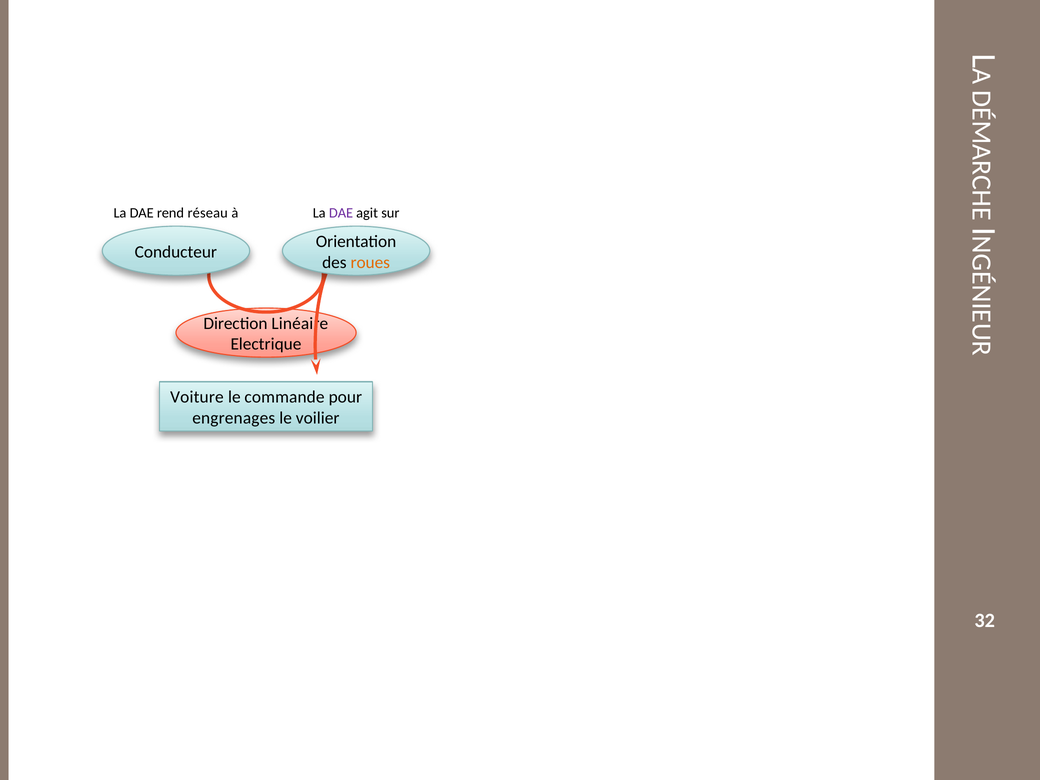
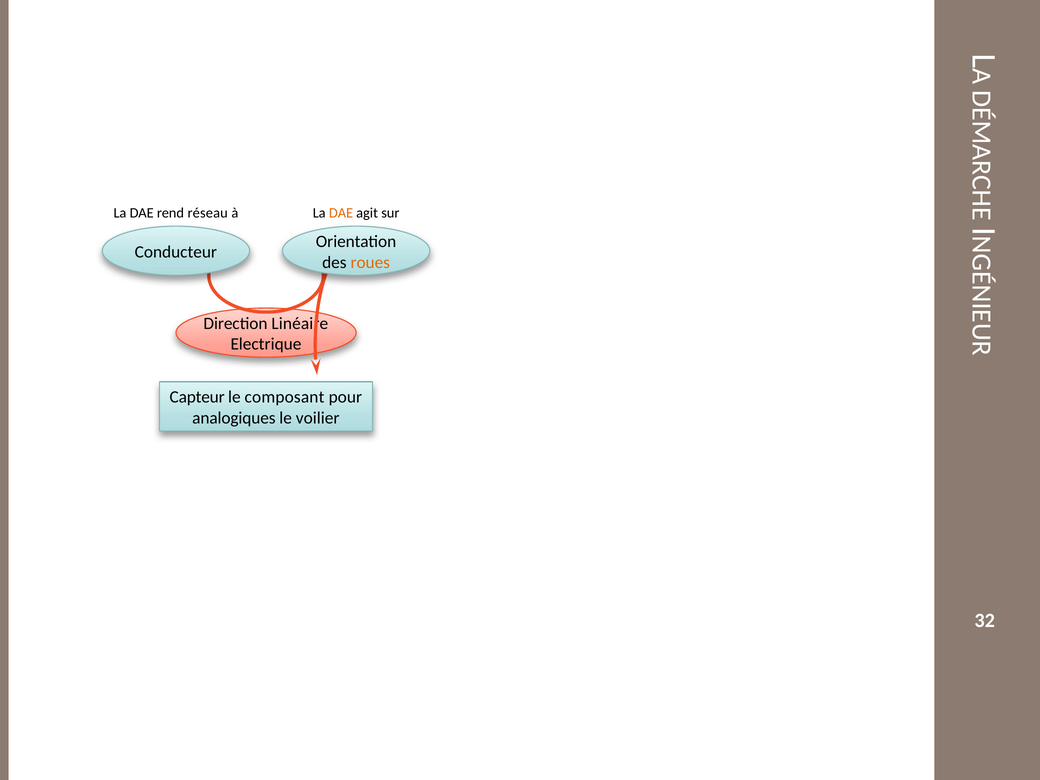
DAE colour: purple -> orange (341, 213)
Voiture: Voiture -> Capteur (197, 397)
commande: commande -> composant (285, 397)
engrenages: engrenages -> analogiques (234, 418)
